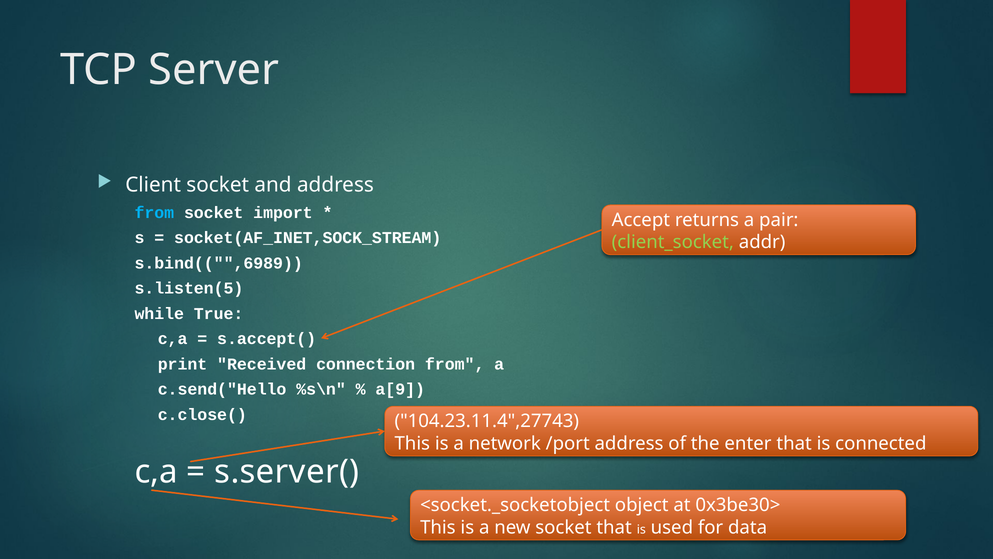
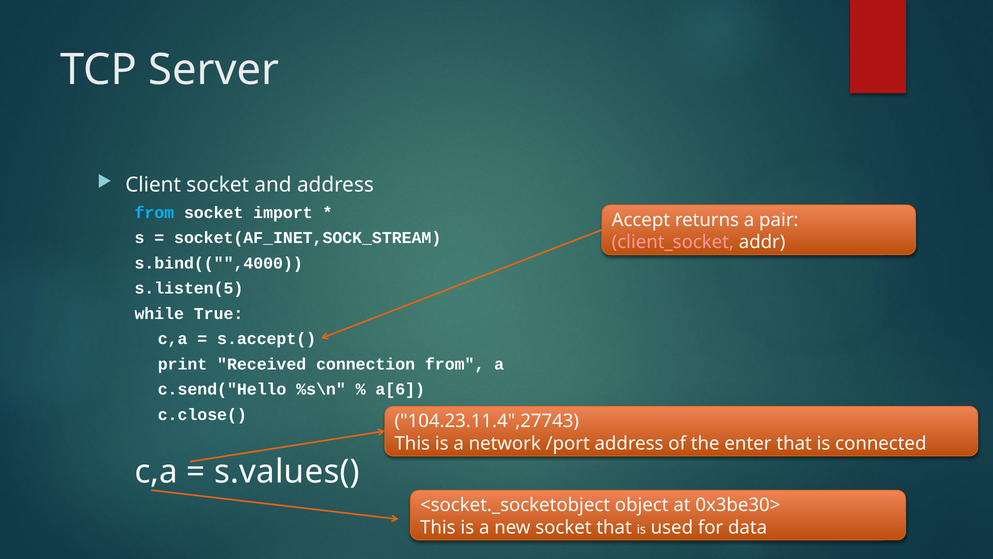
client_socket colour: light green -> pink (673, 242)
s.bind(("",6989: s.bind(("",6989 -> s.bind(("",4000 (219, 263)
a[9: a[9 -> a[6 (400, 389)
s.server(: s.server( -> s.values( (287, 471)
